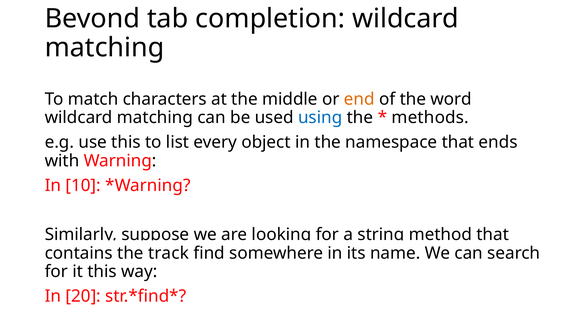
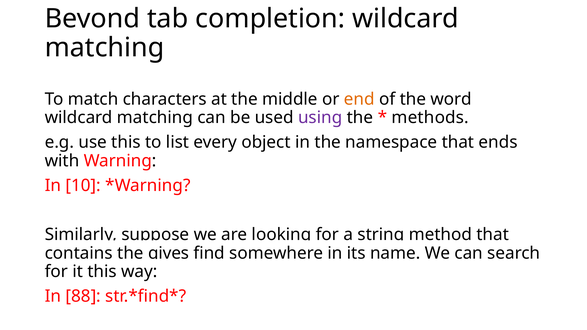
using colour: blue -> purple (320, 118)
track: track -> gives (169, 253)
20: 20 -> 88 (83, 296)
